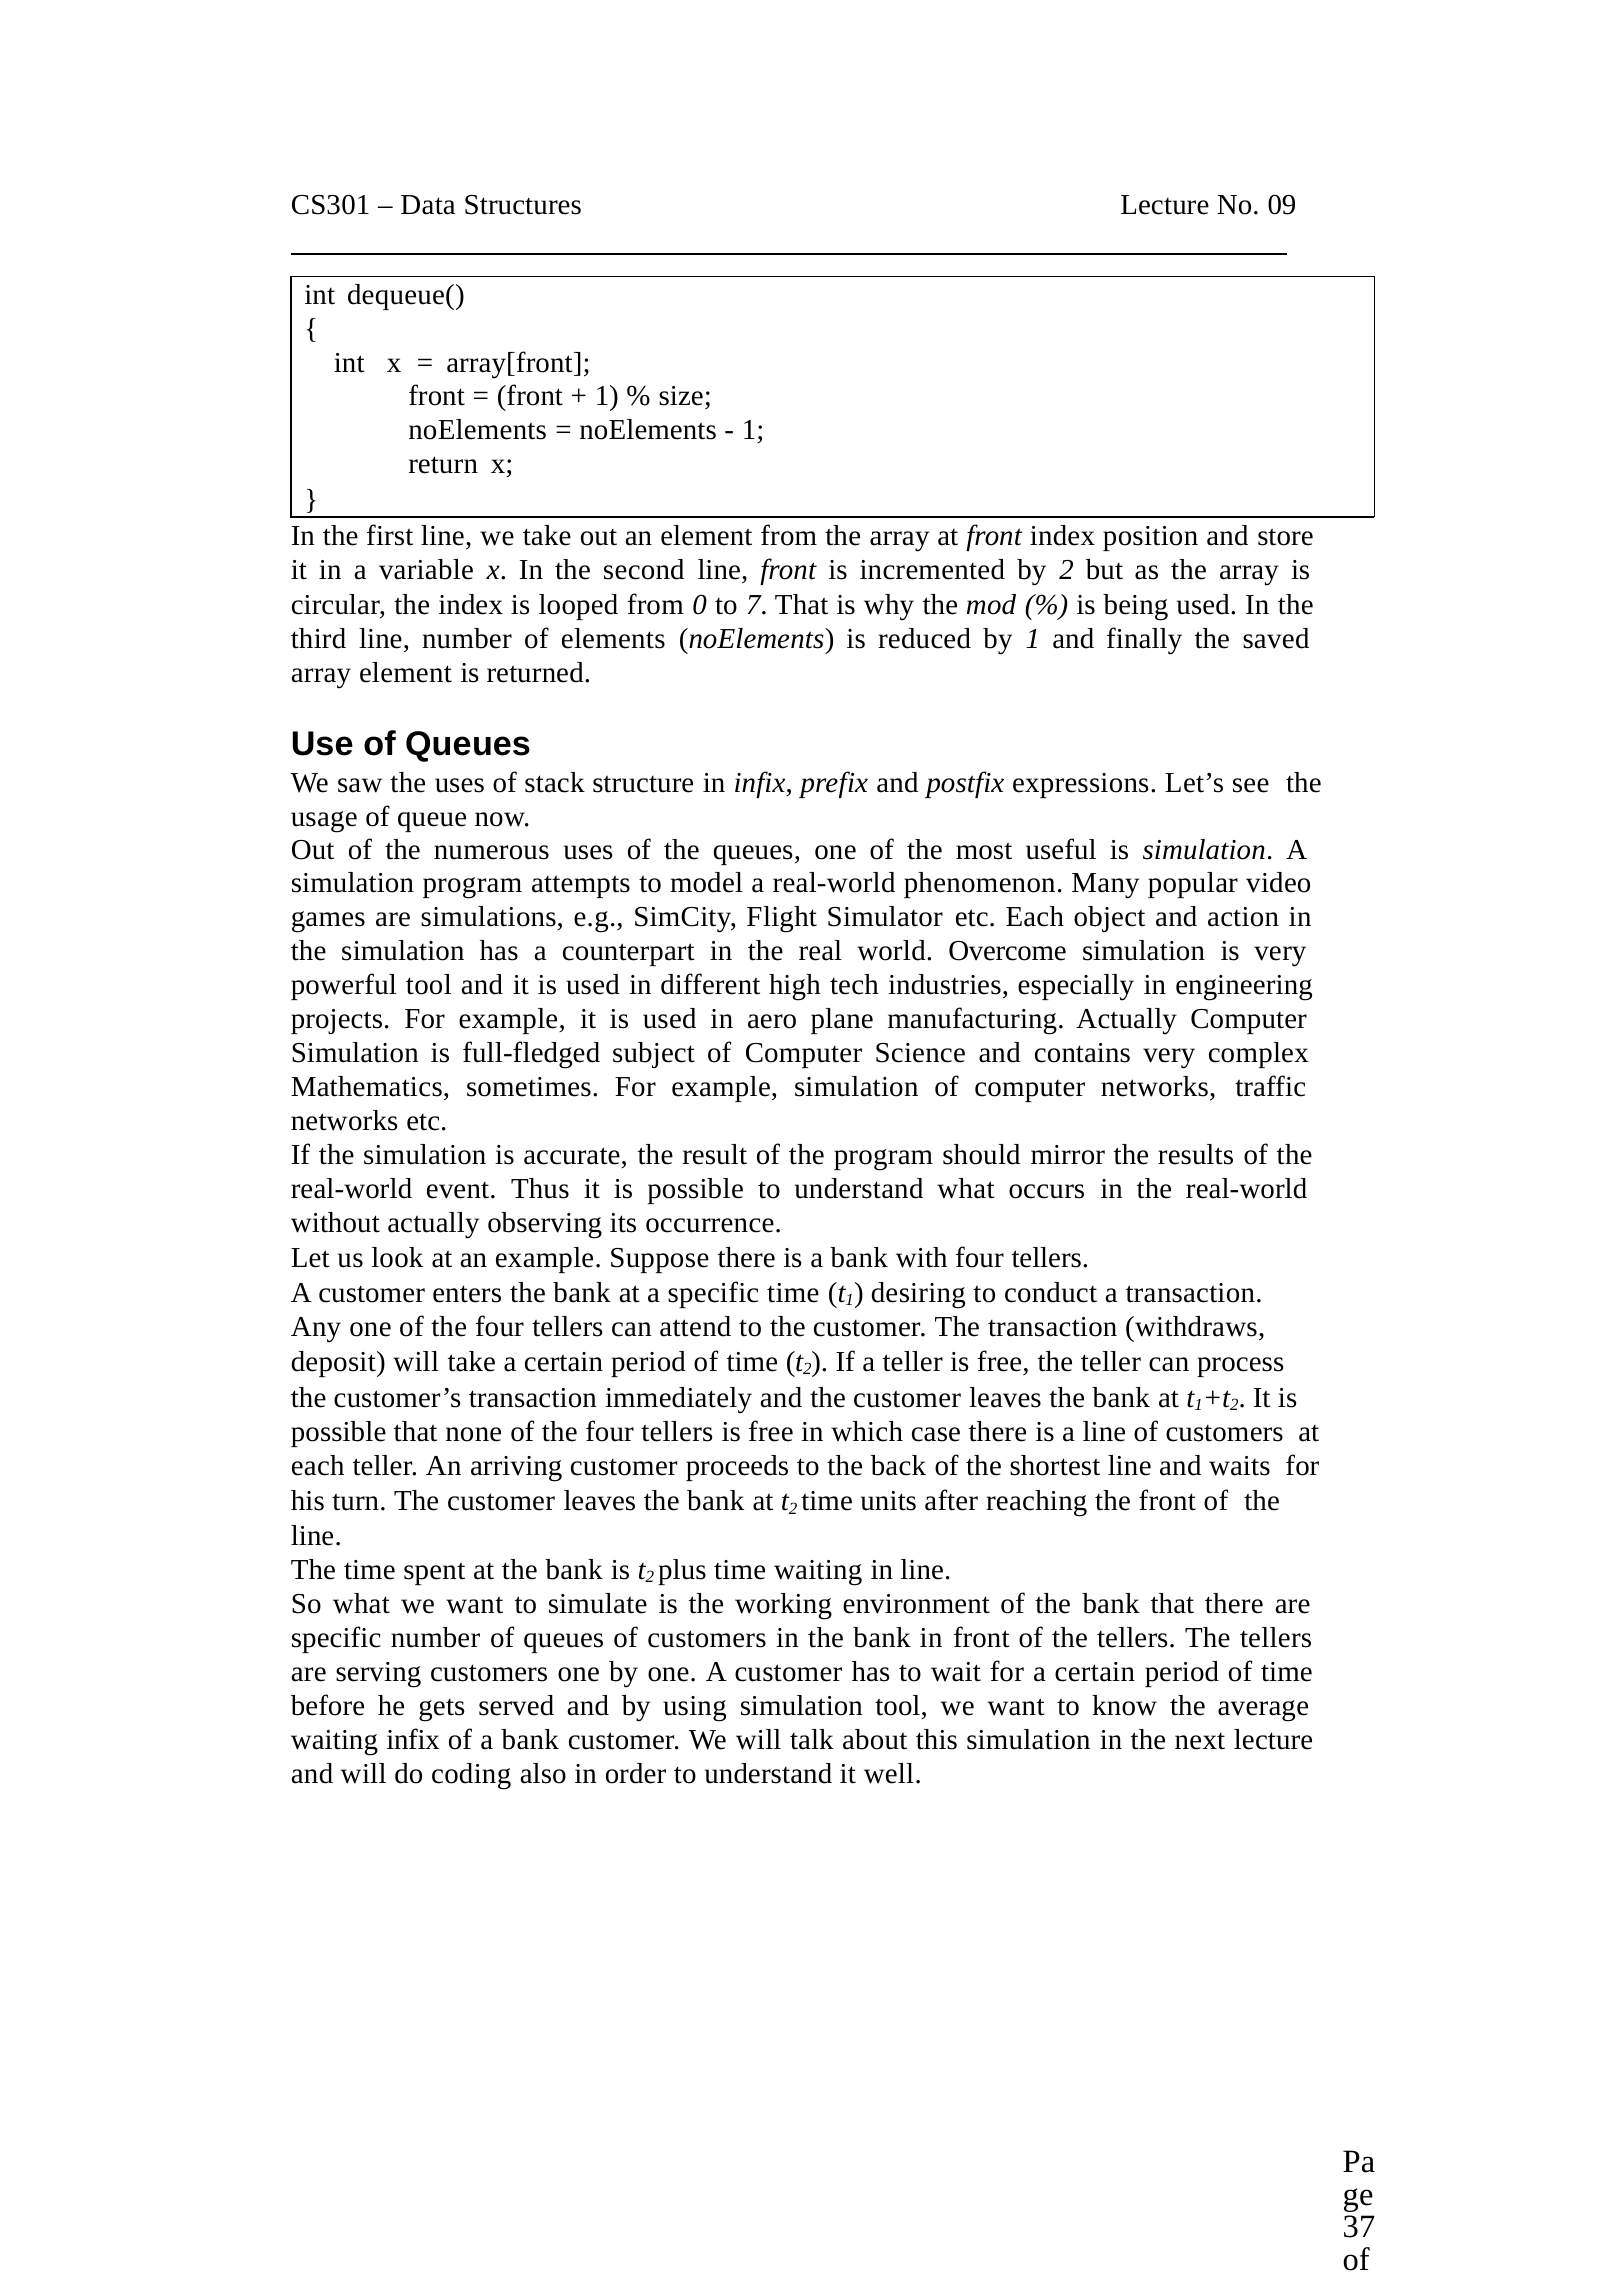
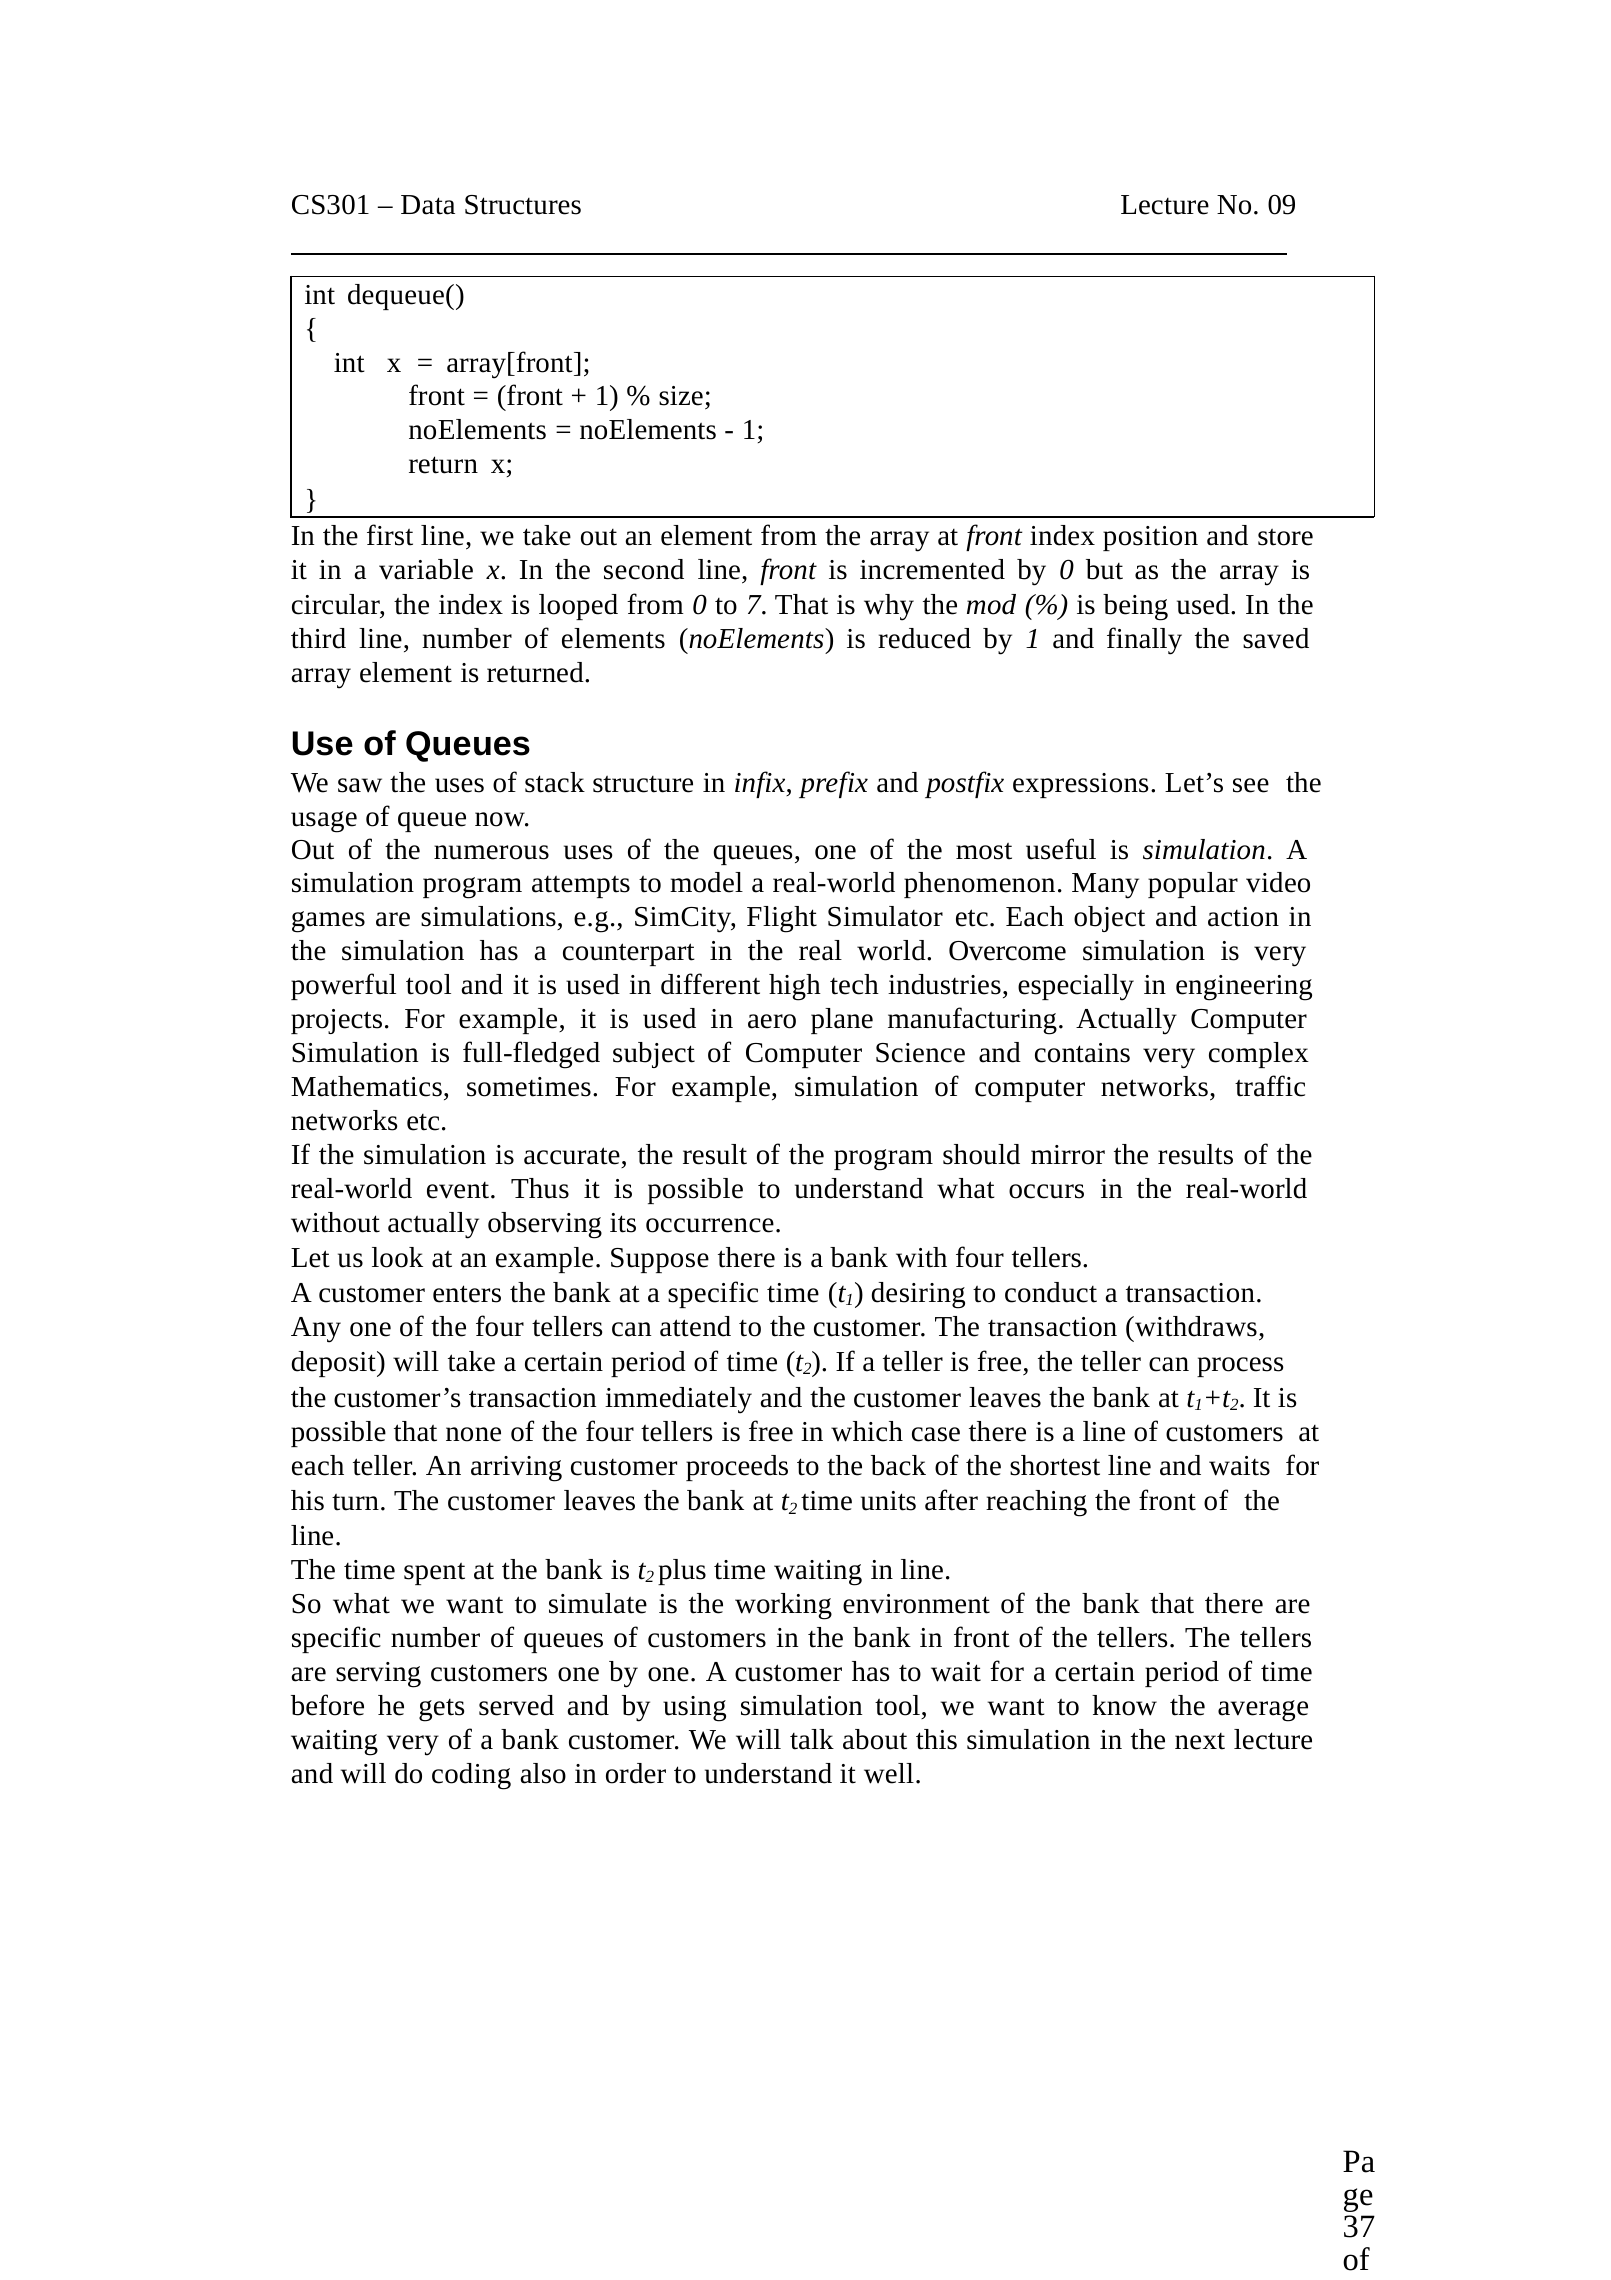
by 2: 2 -> 0 (1067, 570)
waiting infix: infix -> very (413, 1740)
